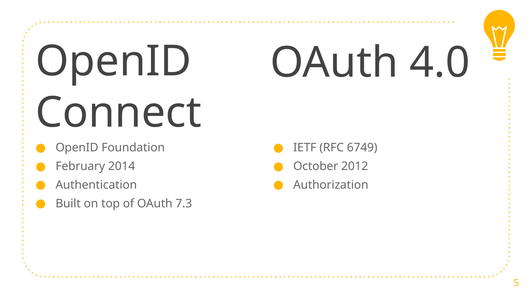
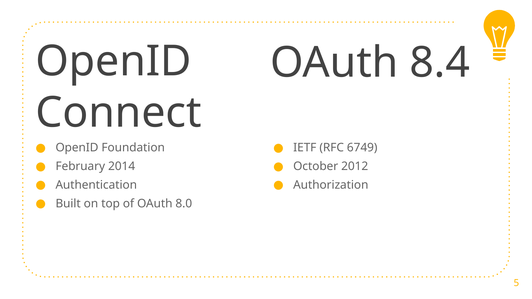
4.0: 4.0 -> 8.4 (440, 63)
7.3: 7.3 -> 8.0 (184, 204)
